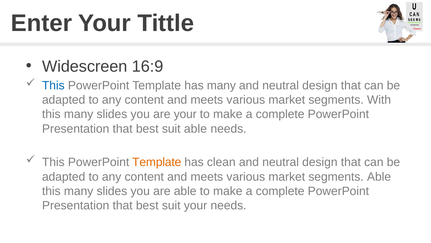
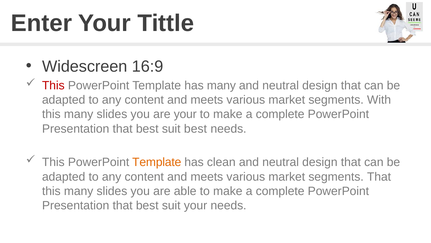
This colour: blue -> red (53, 85)
suit able: able -> best (195, 128)
segments Able: Able -> That (379, 176)
